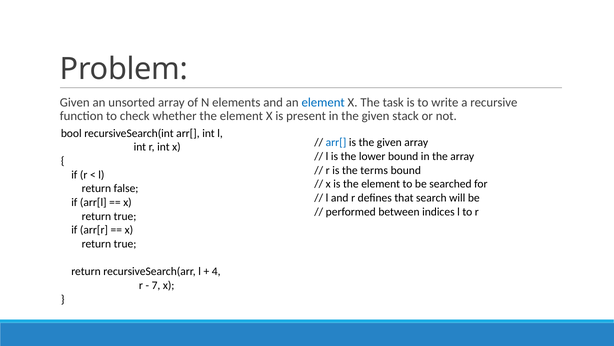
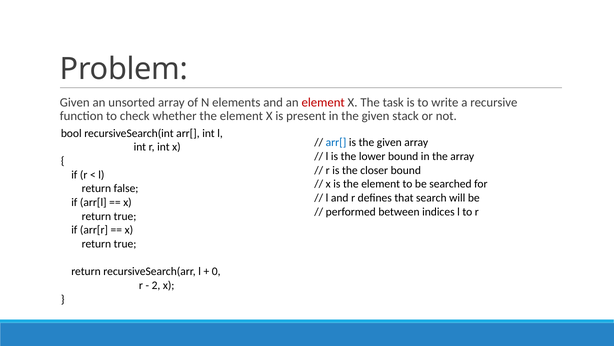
element colour: blue -> red (323, 102)
terms: terms -> closer (374, 170)
4: 4 -> 0 (216, 271)
7: 7 -> 2 (156, 285)
